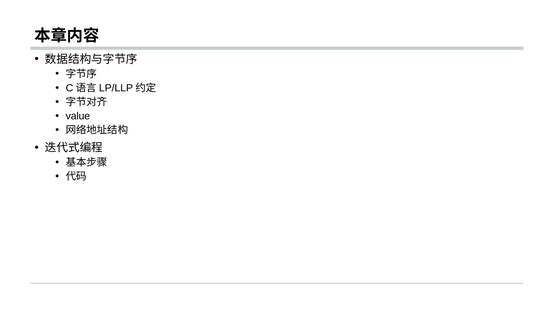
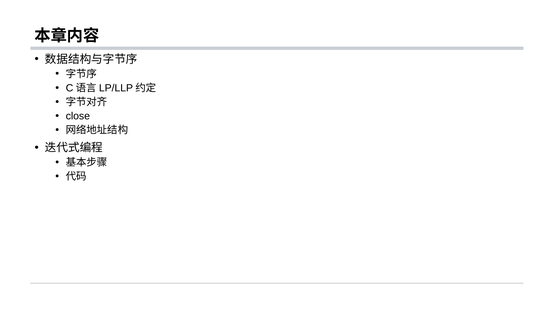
value: value -> close (78, 116)
